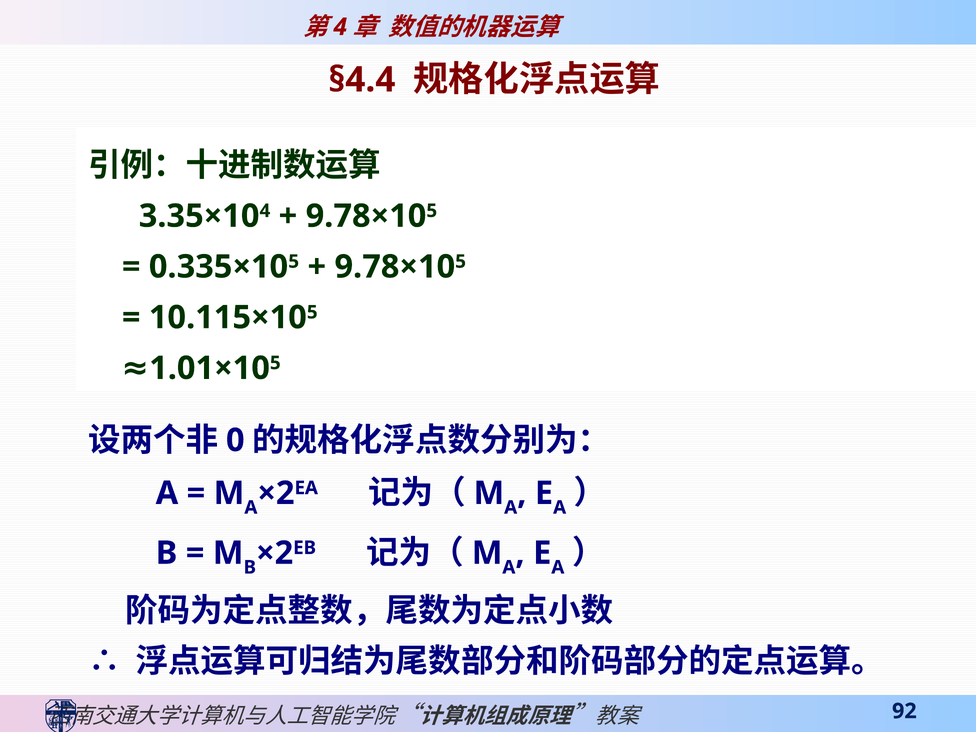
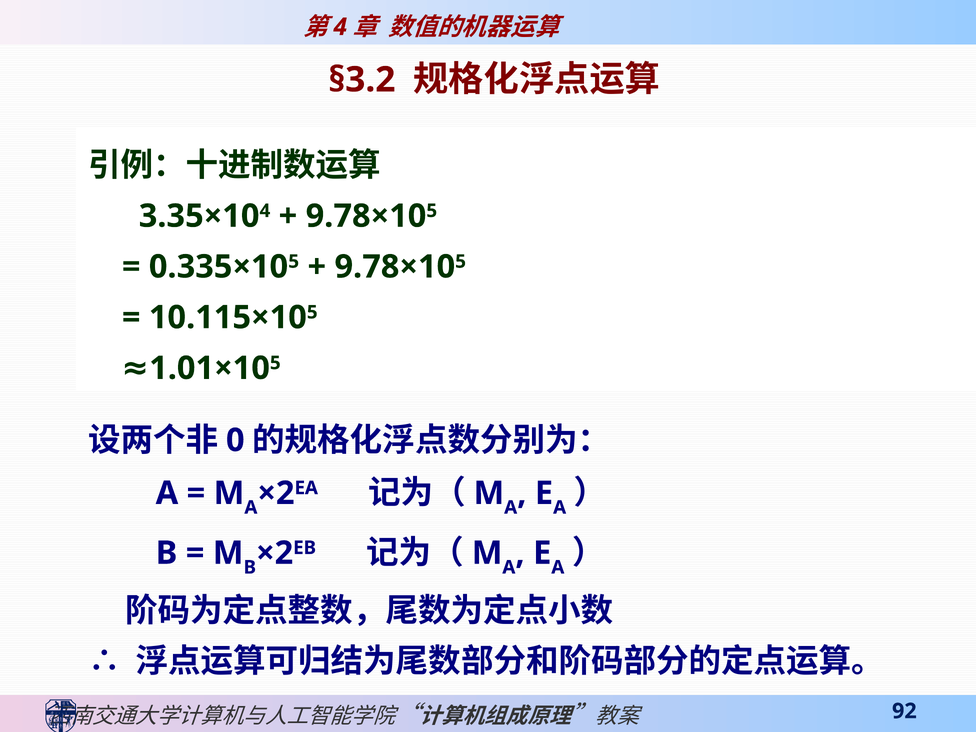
§4.4: §4.4 -> §3.2 (362, 80)
